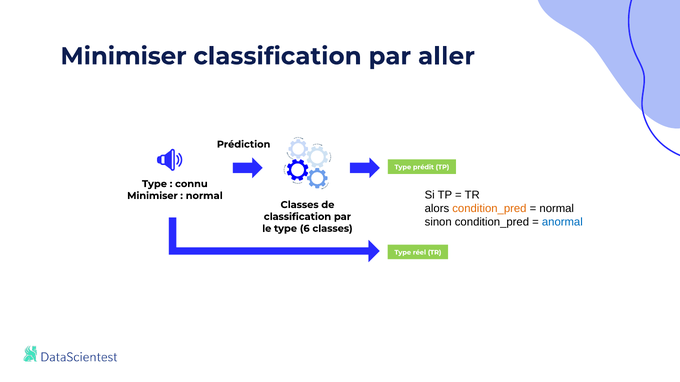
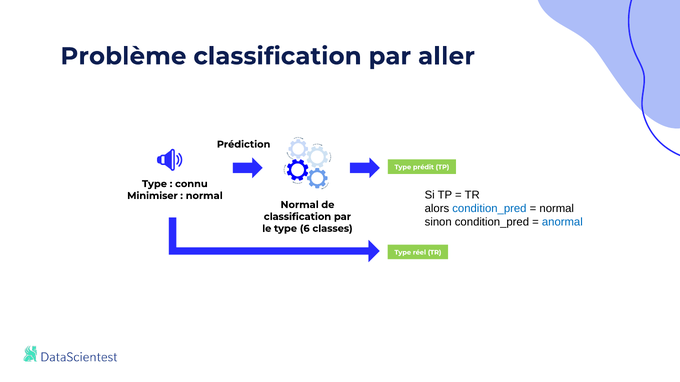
Minimiser: Minimiser -> Problème (123, 56)
Classes: Classes -> Normal (300, 205)
condition_pred colour: orange -> blue (489, 209)
